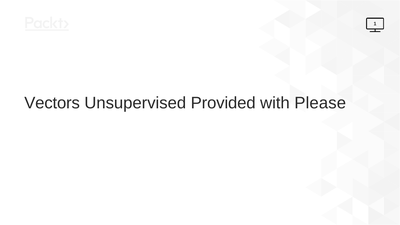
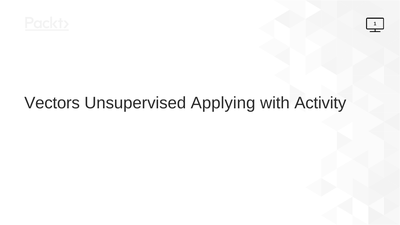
Provided: Provided -> Applying (223, 103)
Please: Please -> Activity (320, 103)
